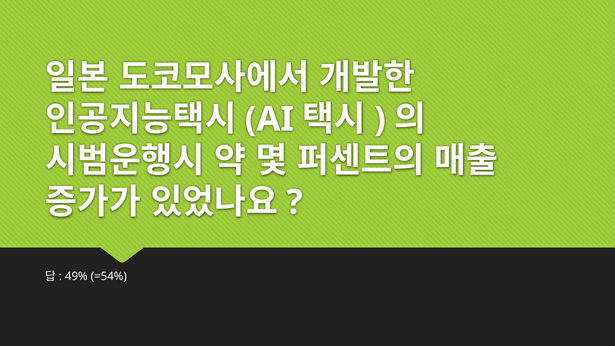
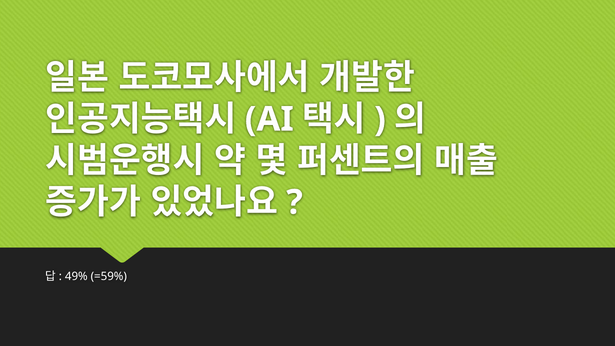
=54%: =54% -> =59% (109, 276)
